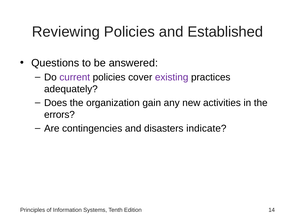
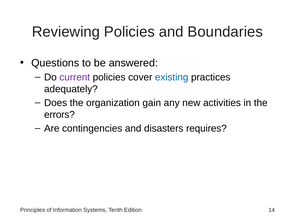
Established: Established -> Boundaries (225, 32)
existing colour: purple -> blue (172, 77)
indicate: indicate -> requires (206, 128)
